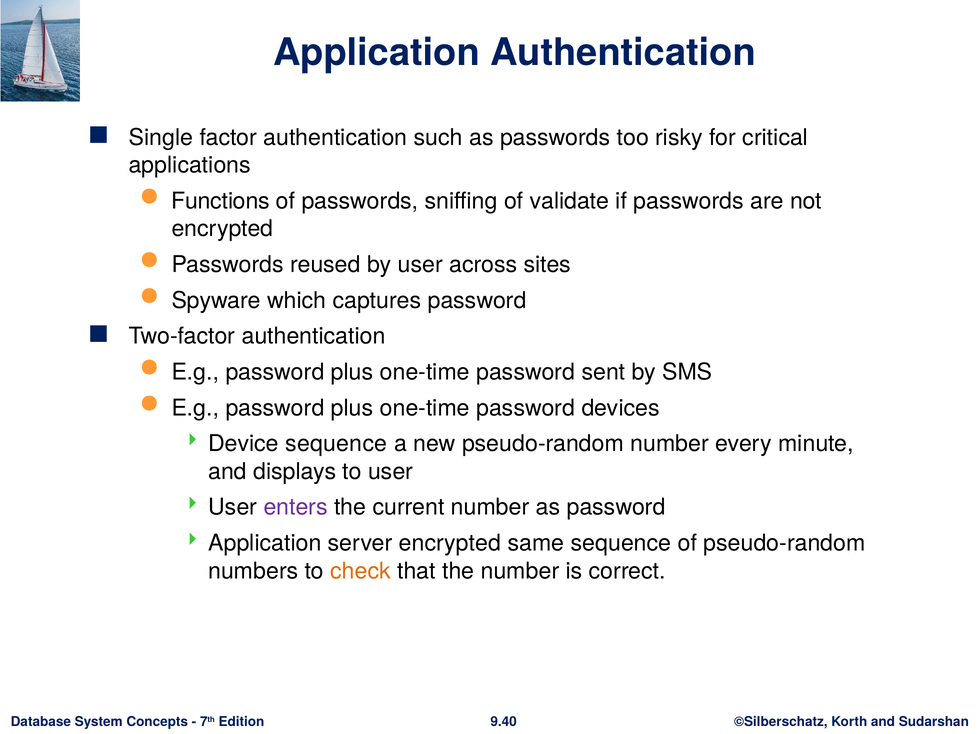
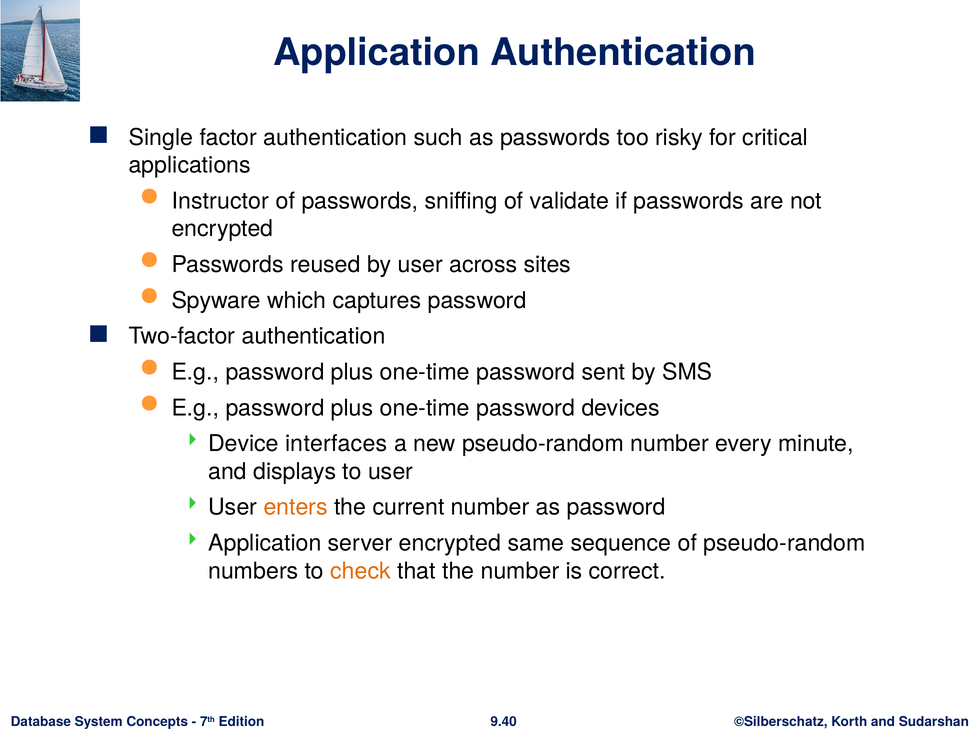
Functions: Functions -> Instructor (220, 201)
Device sequence: sequence -> interfaces (336, 444)
enters colour: purple -> orange (296, 507)
